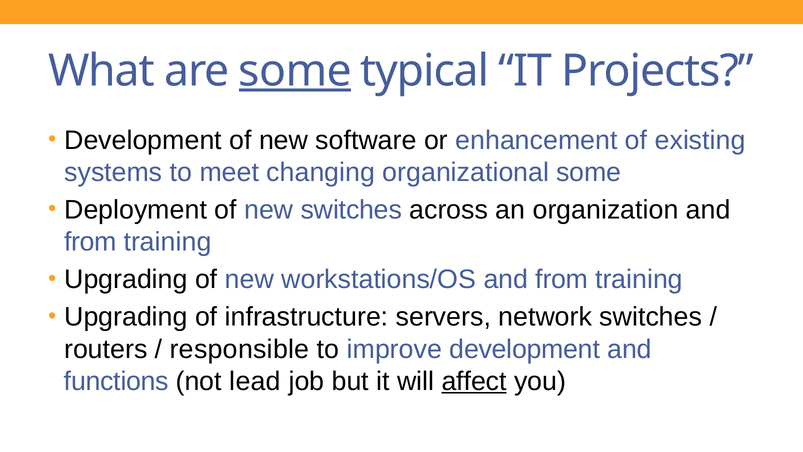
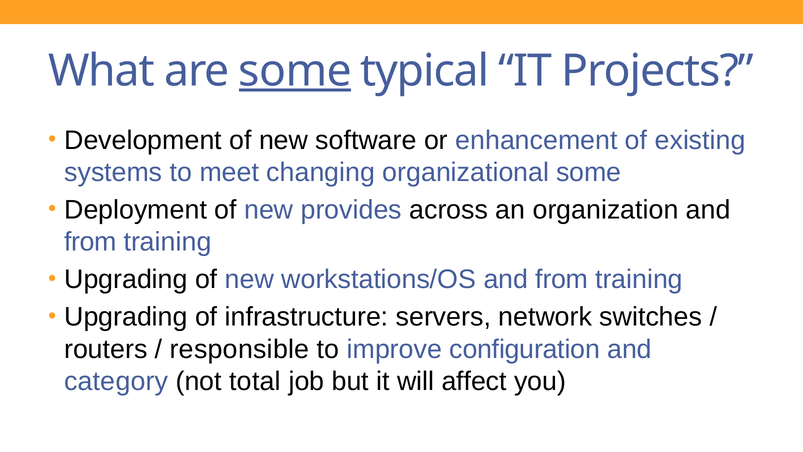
new switches: switches -> provides (351, 210)
improve development: development -> configuration (525, 349)
functions: functions -> category (116, 381)
lead: lead -> total (255, 381)
affect underline: present -> none (474, 381)
